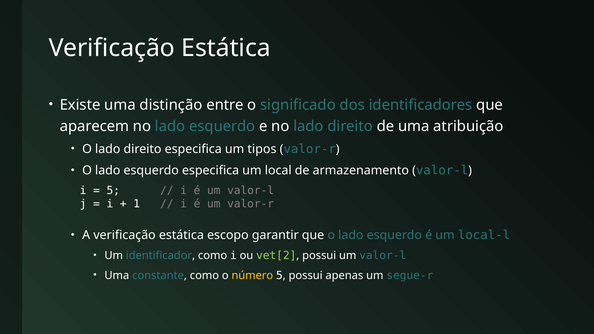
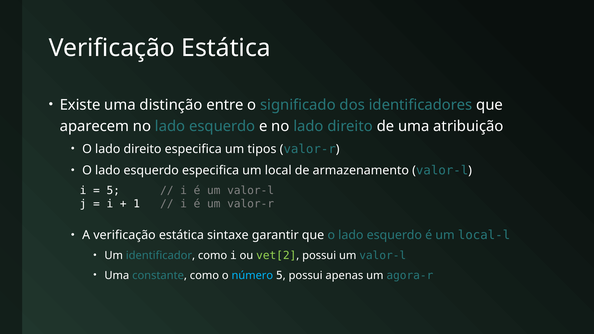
escopo: escopo -> sintaxe (228, 235)
número colour: yellow -> light blue (252, 276)
segue-r: segue-r -> agora-r (410, 276)
